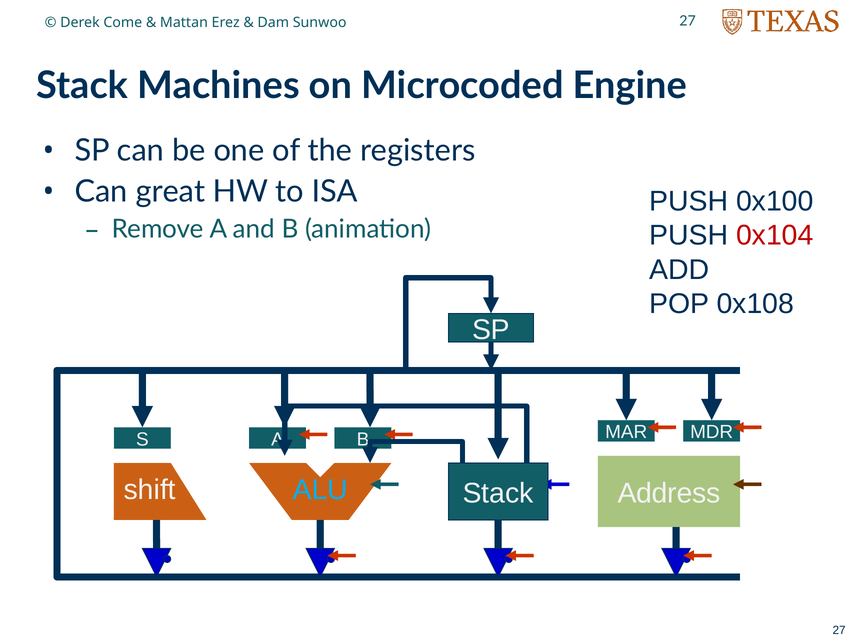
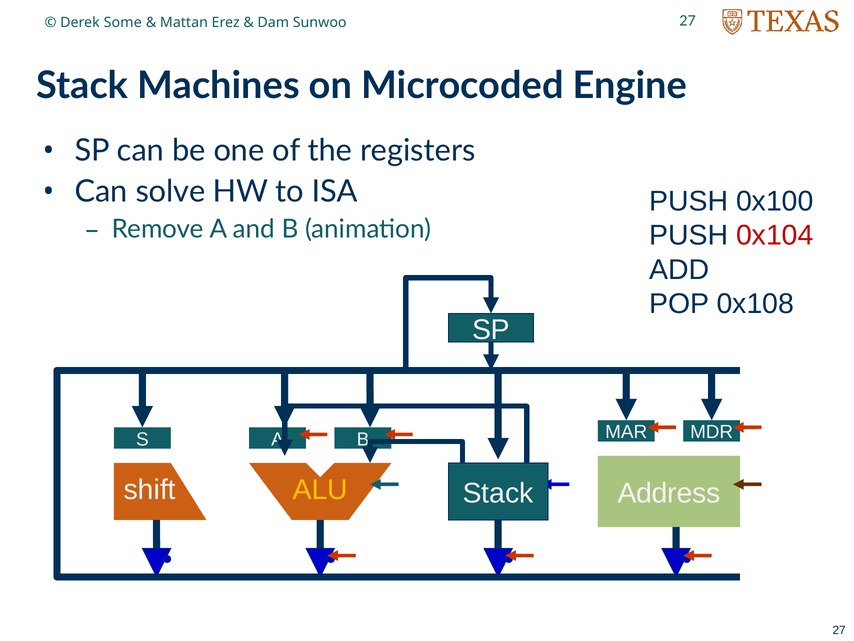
Come: Come -> Some (123, 23)
great: great -> solve (170, 191)
ALU colour: light blue -> yellow (320, 490)
